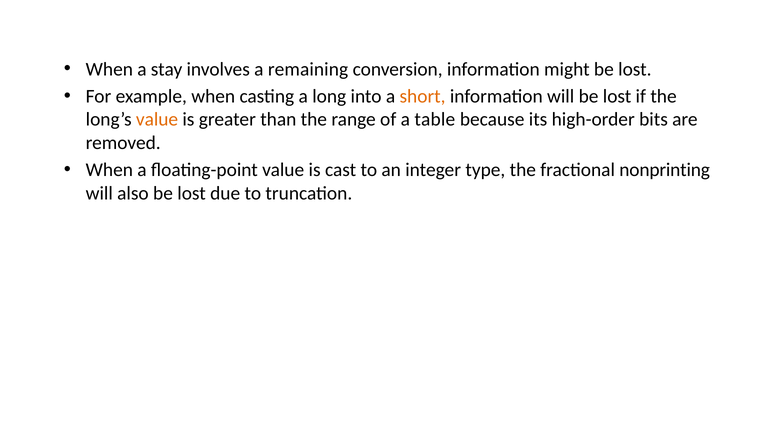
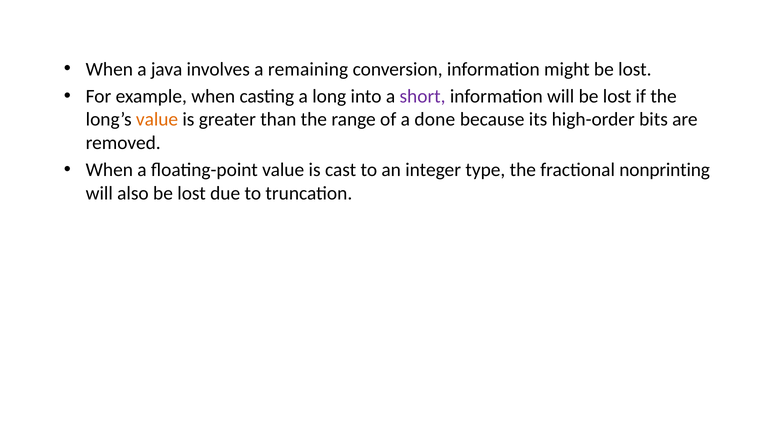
stay: stay -> java (167, 69)
short colour: orange -> purple (423, 96)
table: table -> done (435, 120)
